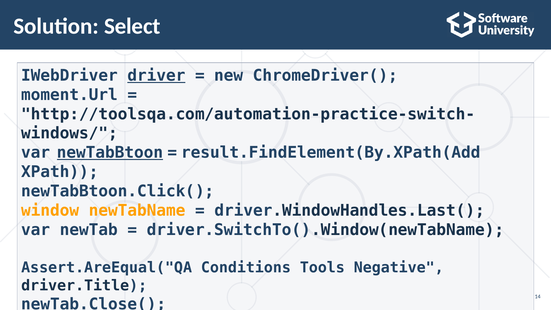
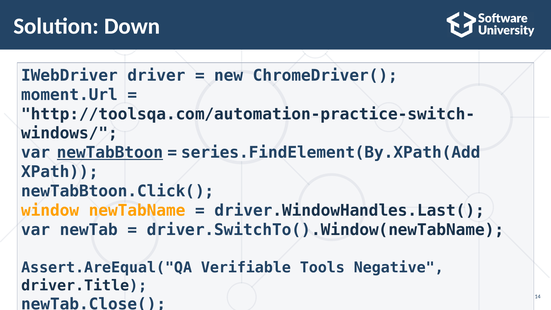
Select: Select -> Down (132, 26)
driver underline: present -> none (156, 75)
result.FindElement(By.XPath(Add: result.FindElement(By.XPath(Add -> series.FindElement(By.XPath(Add (331, 153)
Conditions: Conditions -> Verifiable (246, 268)
